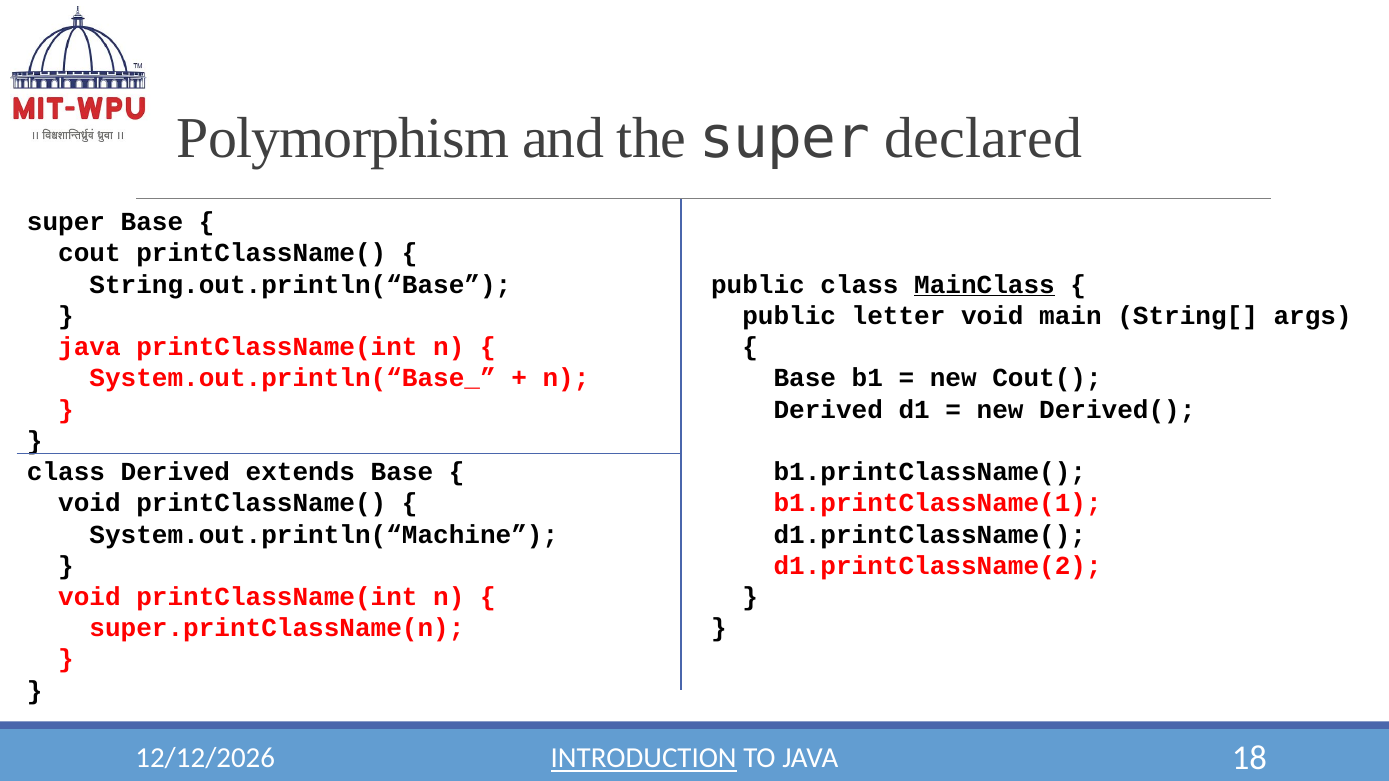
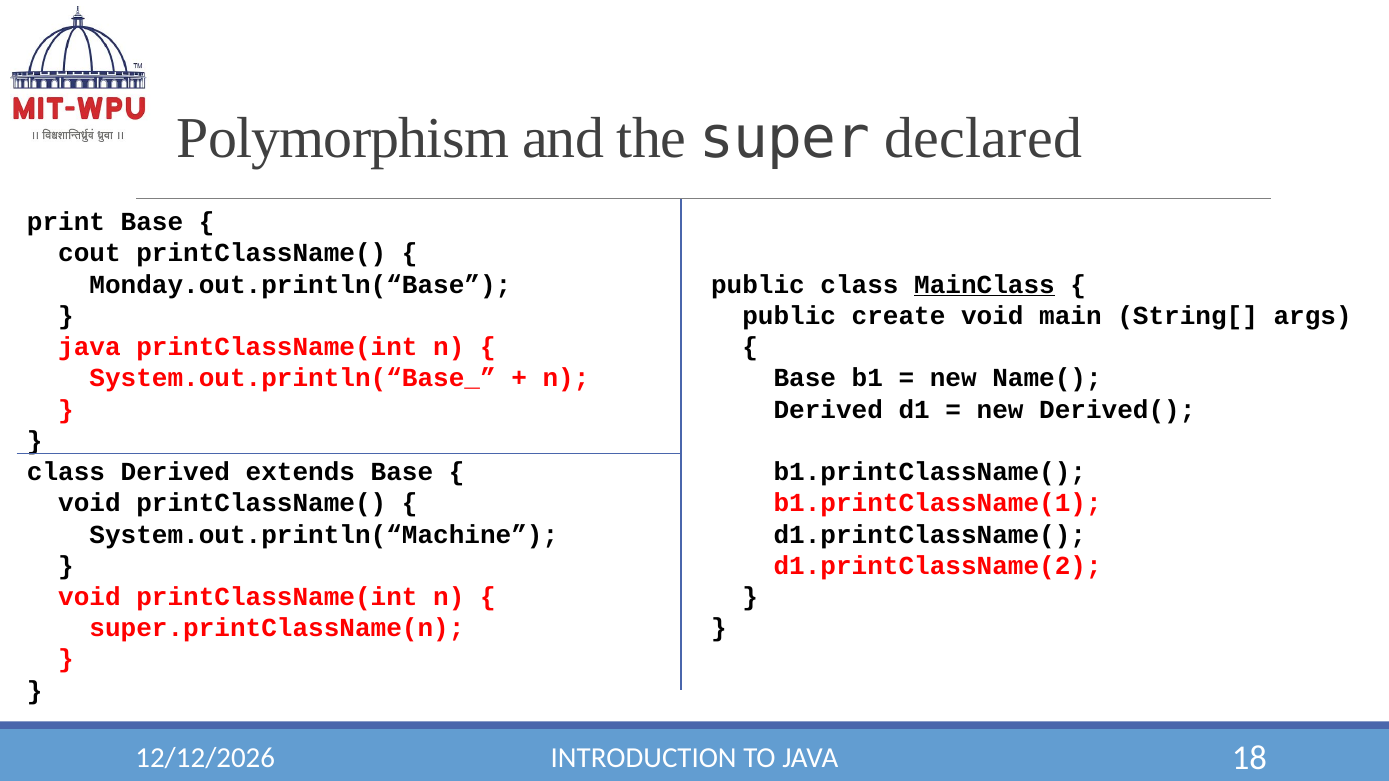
super: super -> print (66, 222)
String.out.println(“Base: String.out.println(“Base -> Monday.out.println(“Base (300, 285)
letter: letter -> create (899, 316)
Cout(: Cout( -> Name( (1047, 378)
INTRODUCTION underline: present -> none (644, 759)
